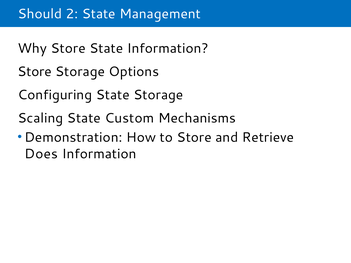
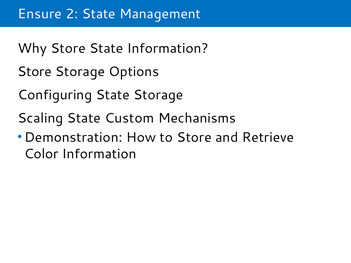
Should: Should -> Ensure (40, 14)
Does: Does -> Color (41, 154)
